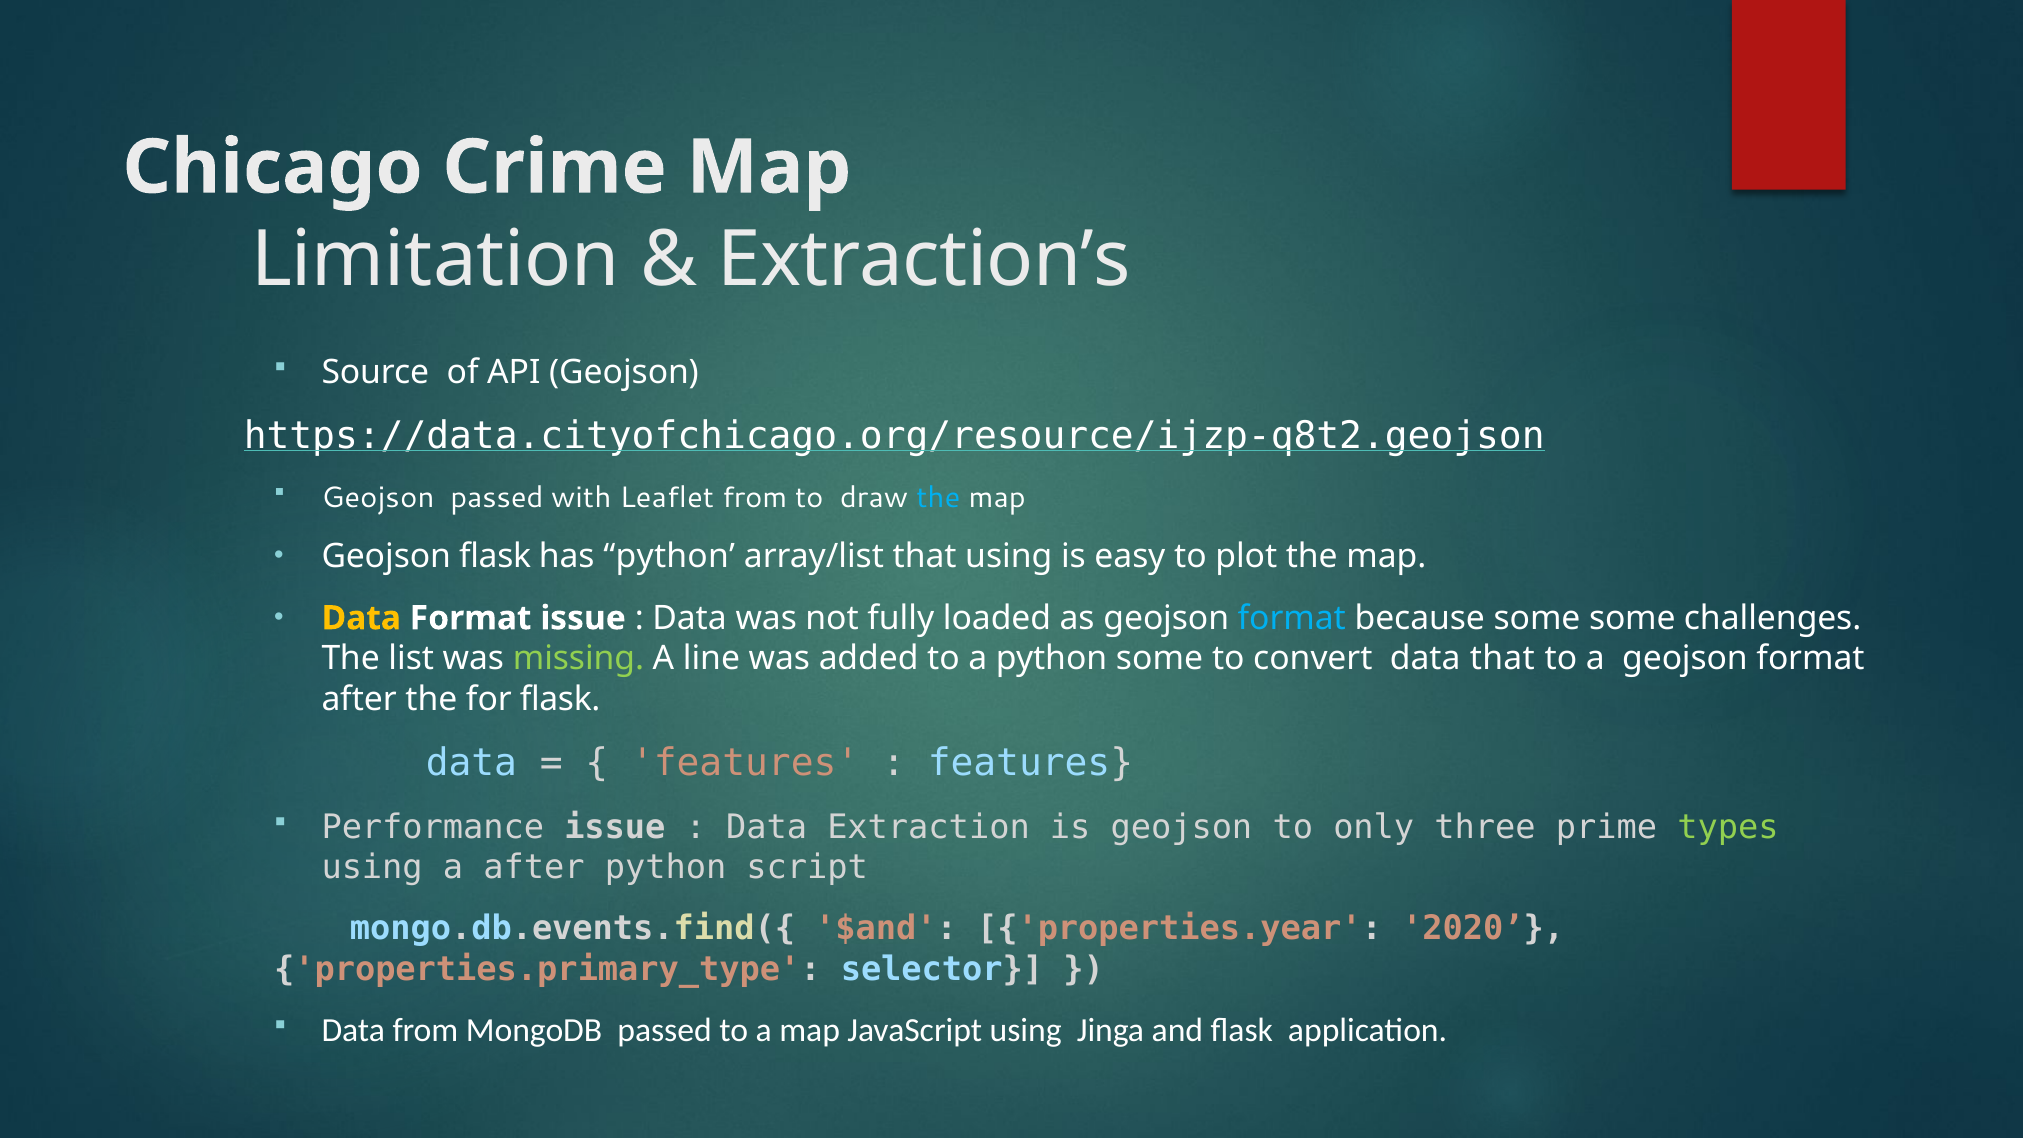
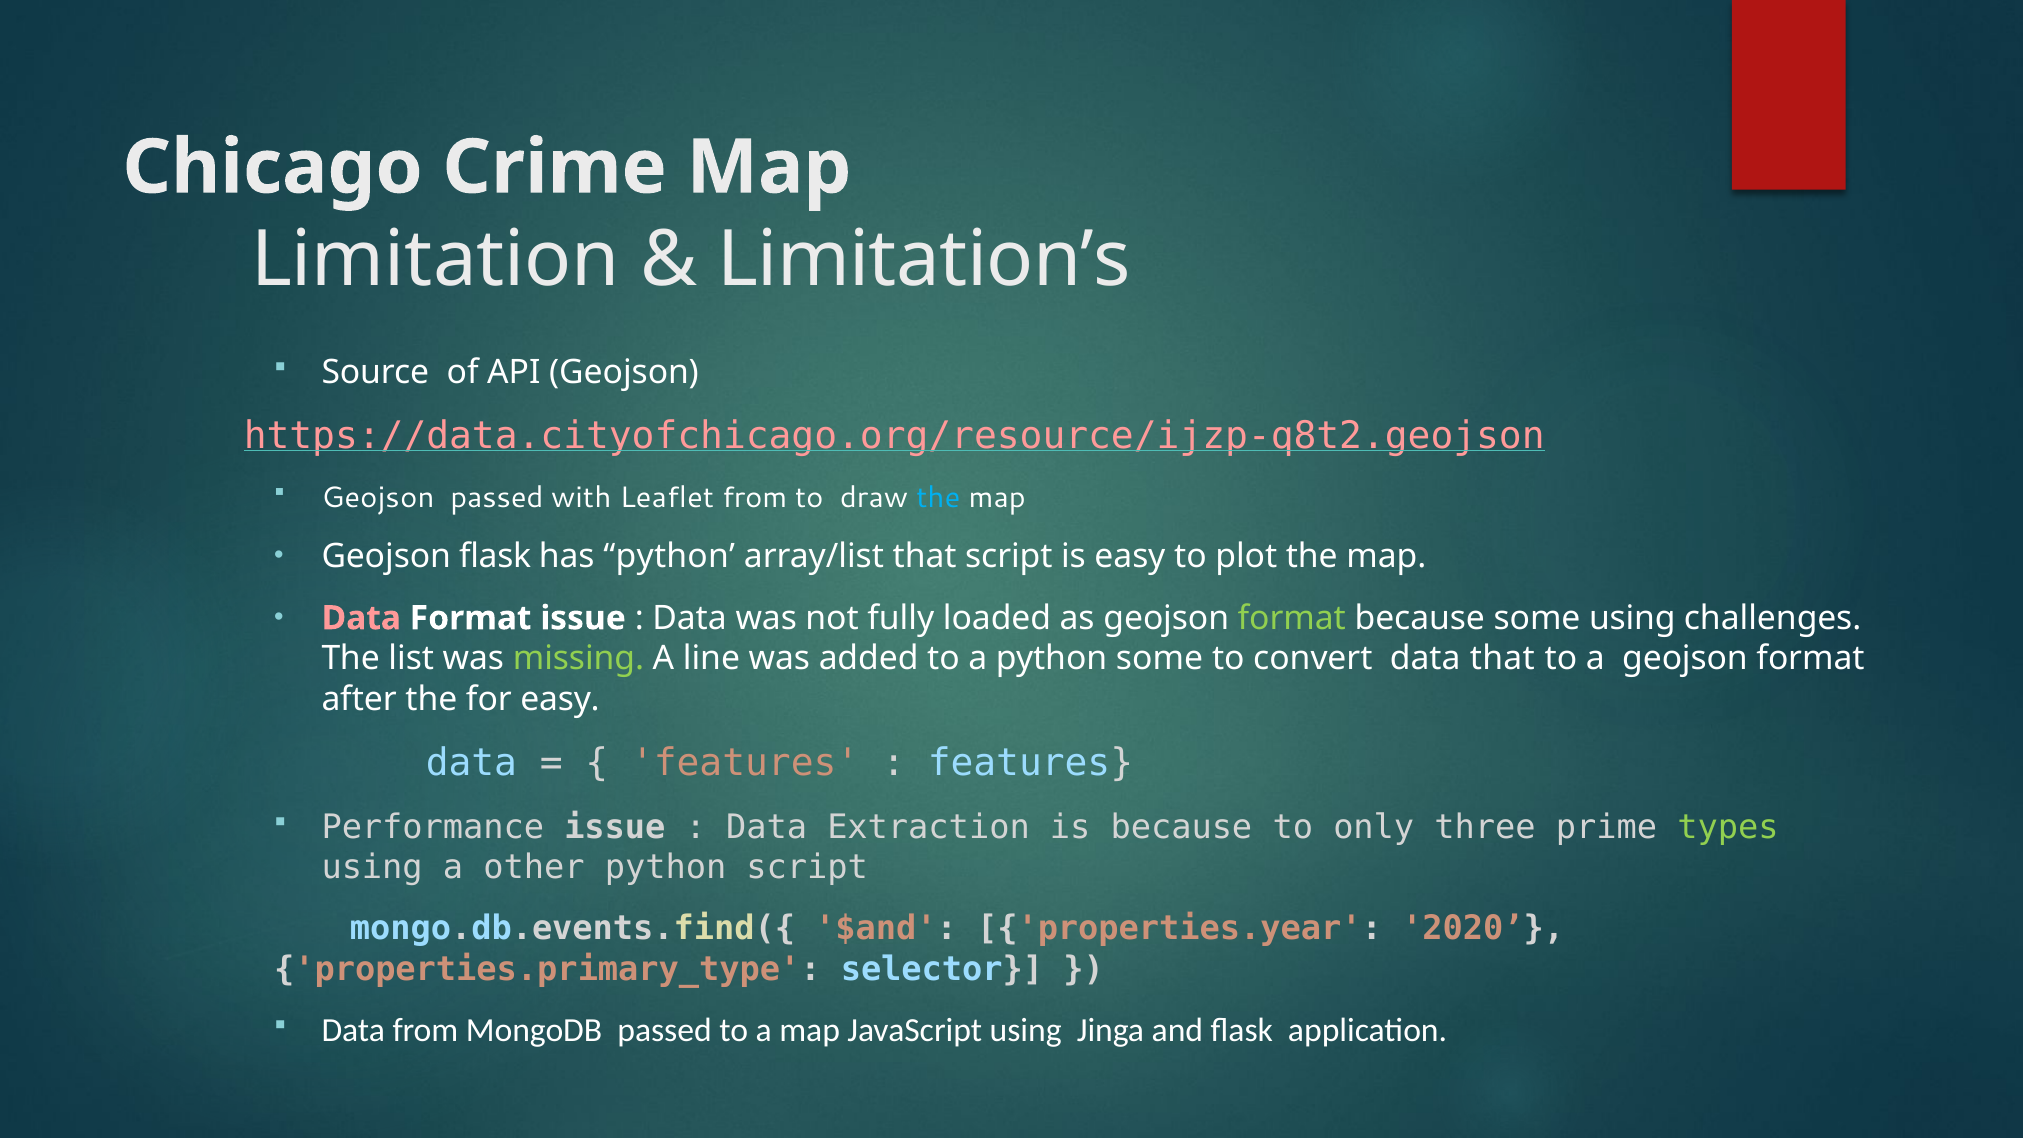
Extraction’s: Extraction’s -> Limitation’s (924, 260)
https://data.cityofchicago.org/resource/ijzp-q8t2.geojson colour: white -> pink (894, 436)
that using: using -> script (1009, 557)
Data colour: yellow -> pink (361, 618)
format colour: light blue -> light green (1292, 618)
some some: some -> using (1632, 618)
for flask: flask -> easy (560, 699)
is geojson: geojson -> because (1181, 827)
a after: after -> other (534, 867)
